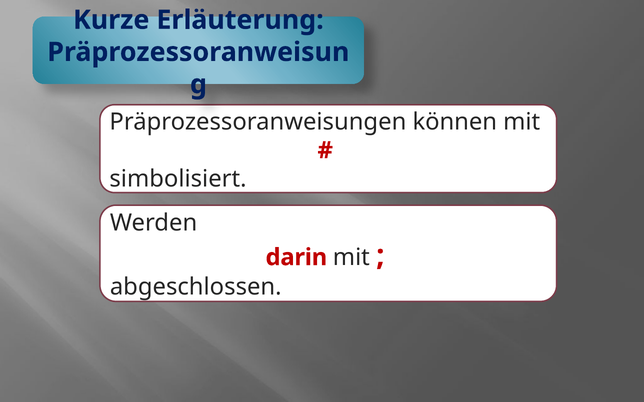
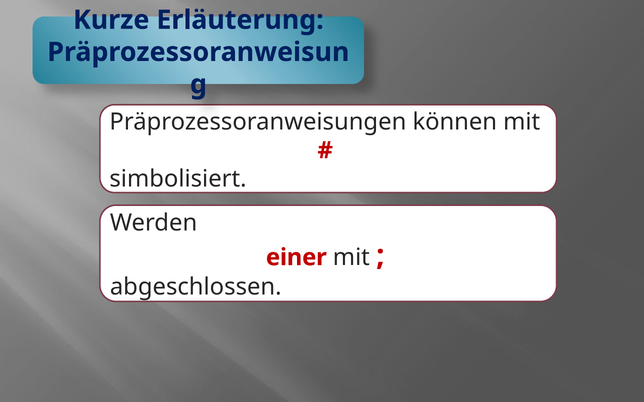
darin: darin -> einer (296, 257)
